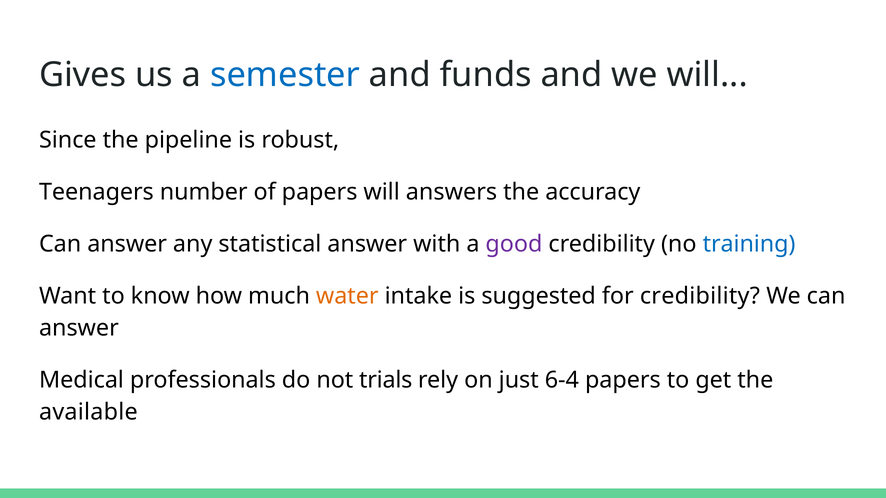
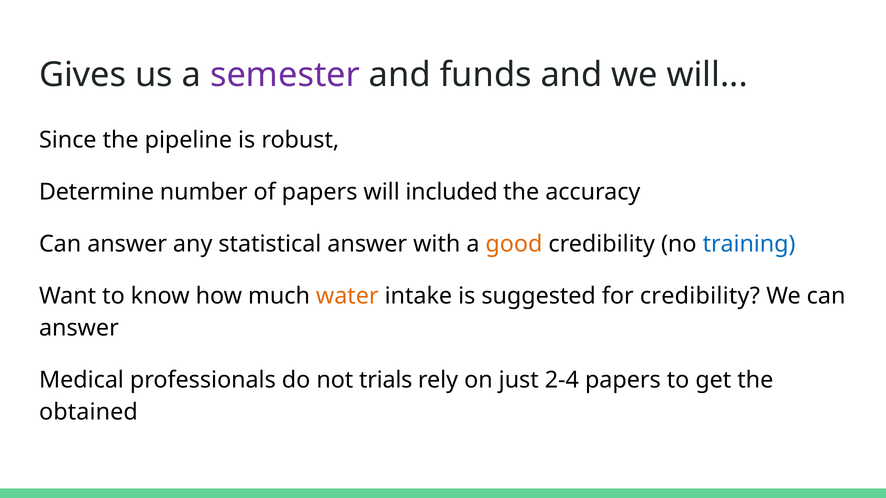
semester colour: blue -> purple (285, 75)
Teenagers: Teenagers -> Determine (97, 192)
answers: answers -> included (452, 192)
good colour: purple -> orange (514, 244)
6-4: 6-4 -> 2-4 (562, 380)
available: available -> obtained (88, 412)
